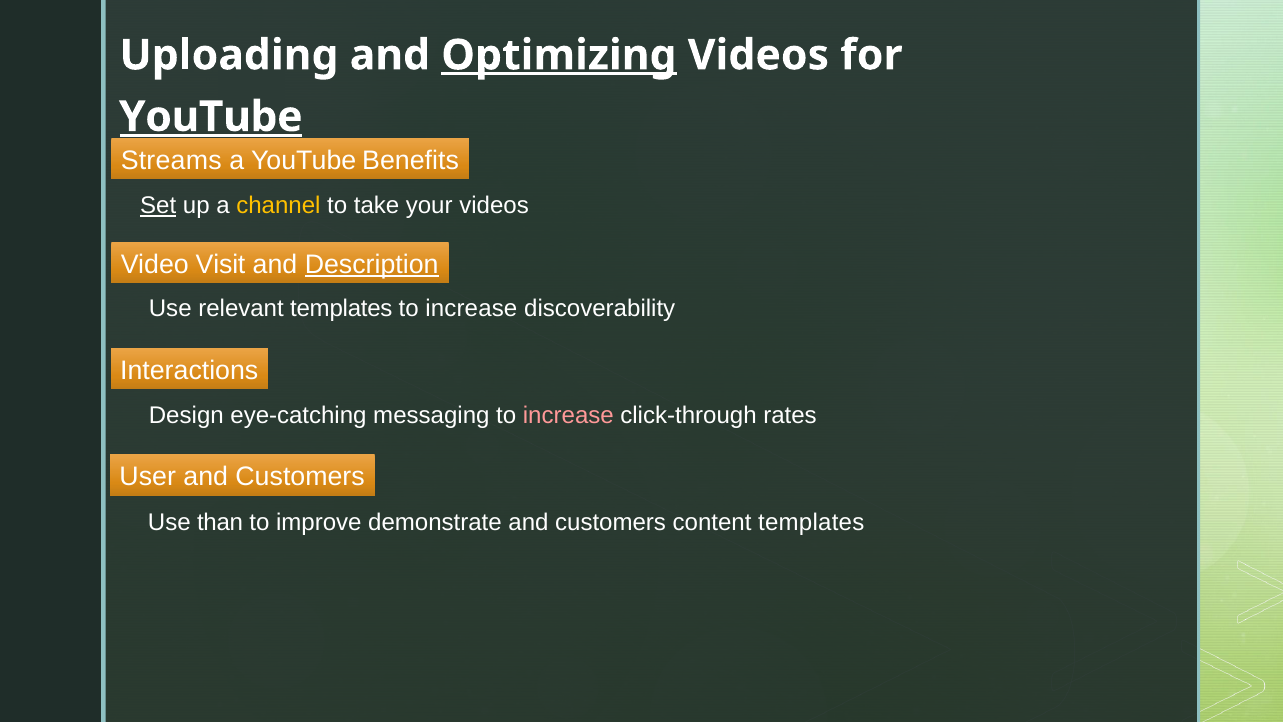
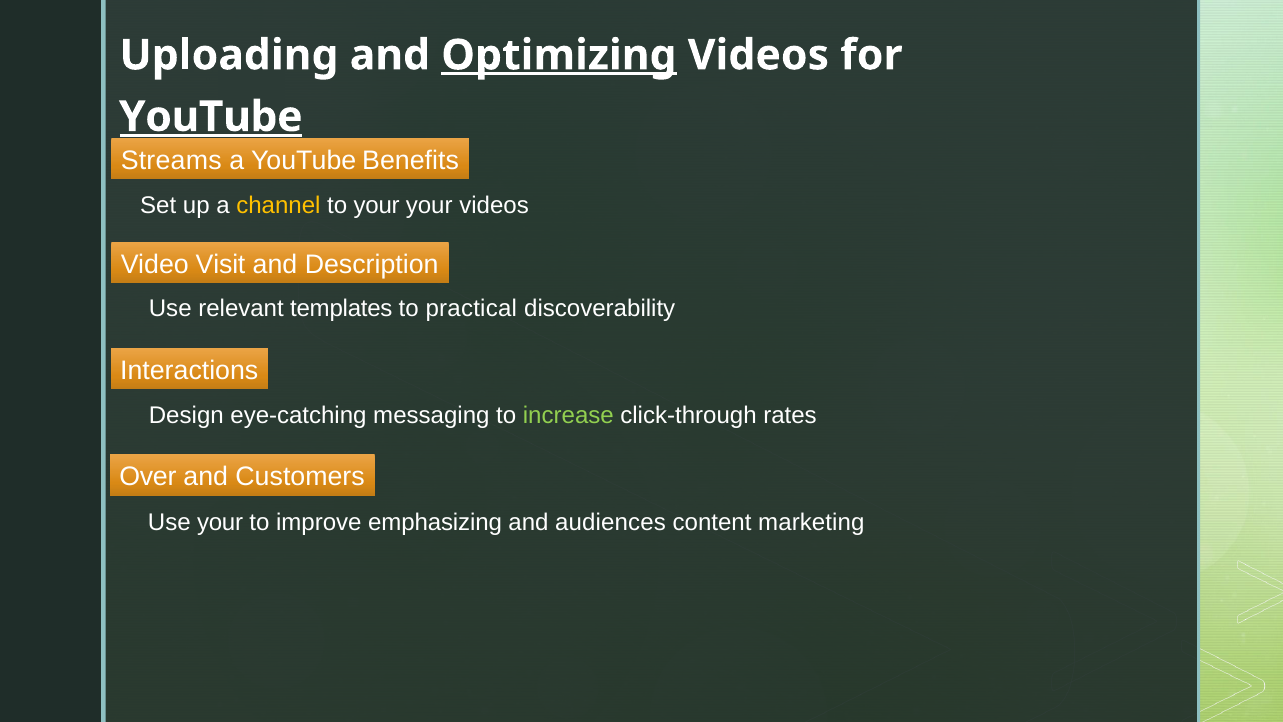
Set underline: present -> none (158, 206)
to take: take -> your (377, 206)
Description underline: present -> none (372, 264)
increase: increase -> practical (471, 309)
increase colour: pink -> light green (568, 415)
User: User -> Over (148, 477)
Use than: than -> your (220, 522)
demonstrate: demonstrate -> emphasizing (435, 522)
customers: customers -> audiences (610, 522)
content templates: templates -> marketing (811, 522)
